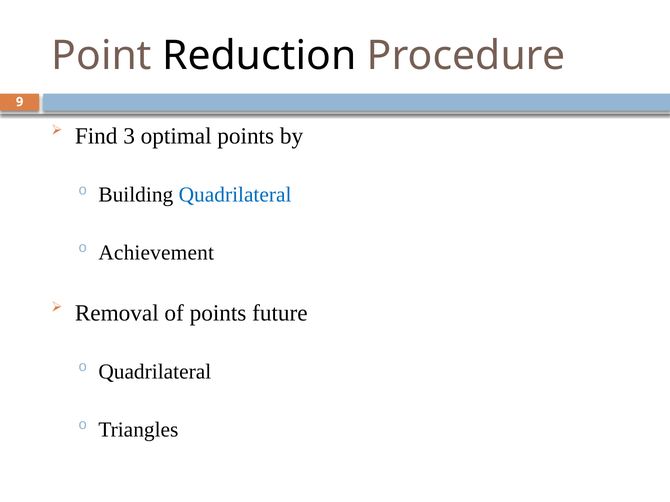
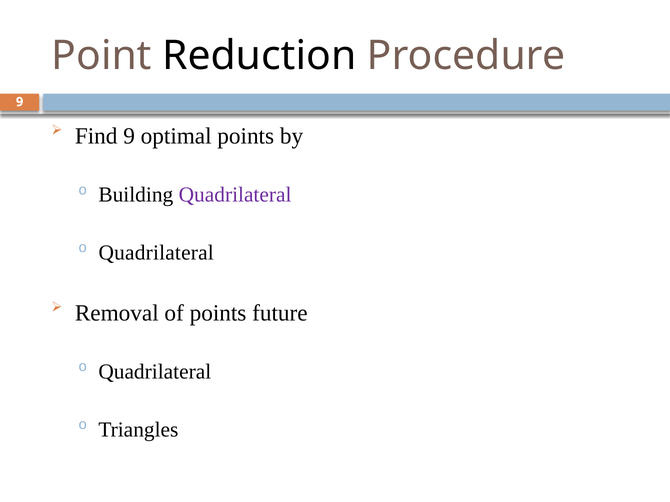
Find 3: 3 -> 9 (129, 136)
Quadrilateral colour: blue -> purple (235, 195)
Achievement: Achievement -> Quadrilateral (156, 253)
